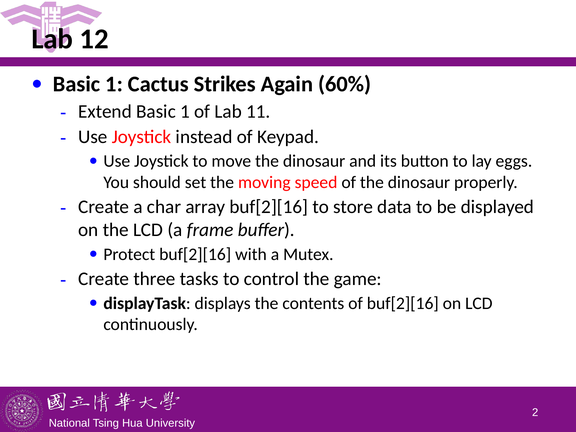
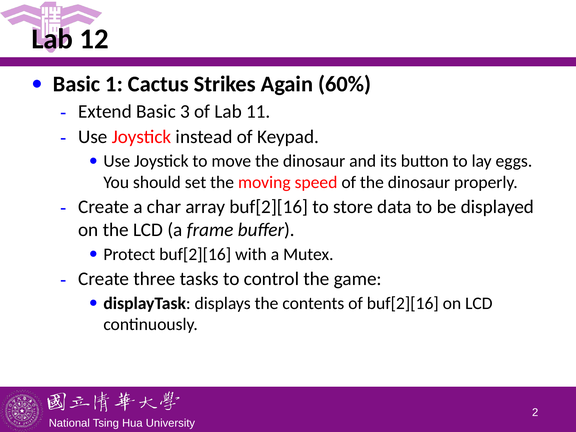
Extend Basic 1: 1 -> 3 (185, 111)
